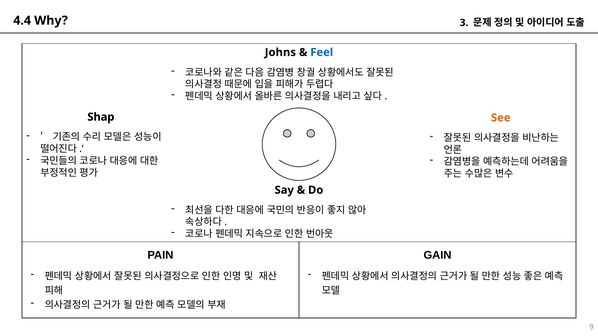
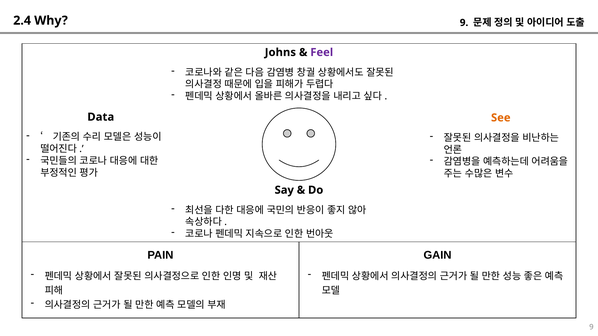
4.4: 4.4 -> 2.4 (22, 21)
Why 3: 3 -> 9 (464, 23)
Feel colour: blue -> purple (322, 52)
Shap: Shap -> Data (101, 117)
